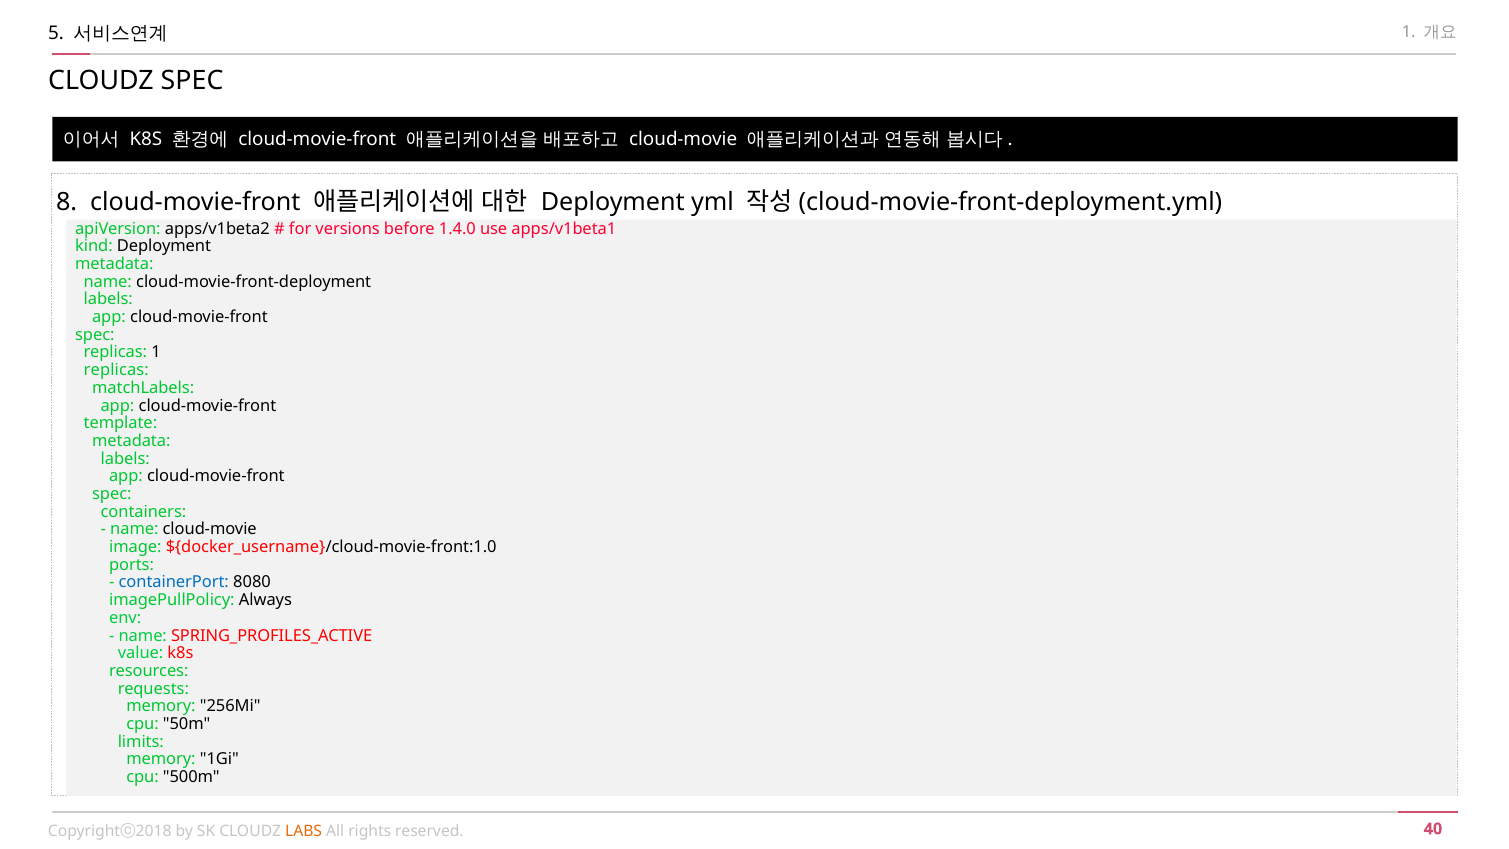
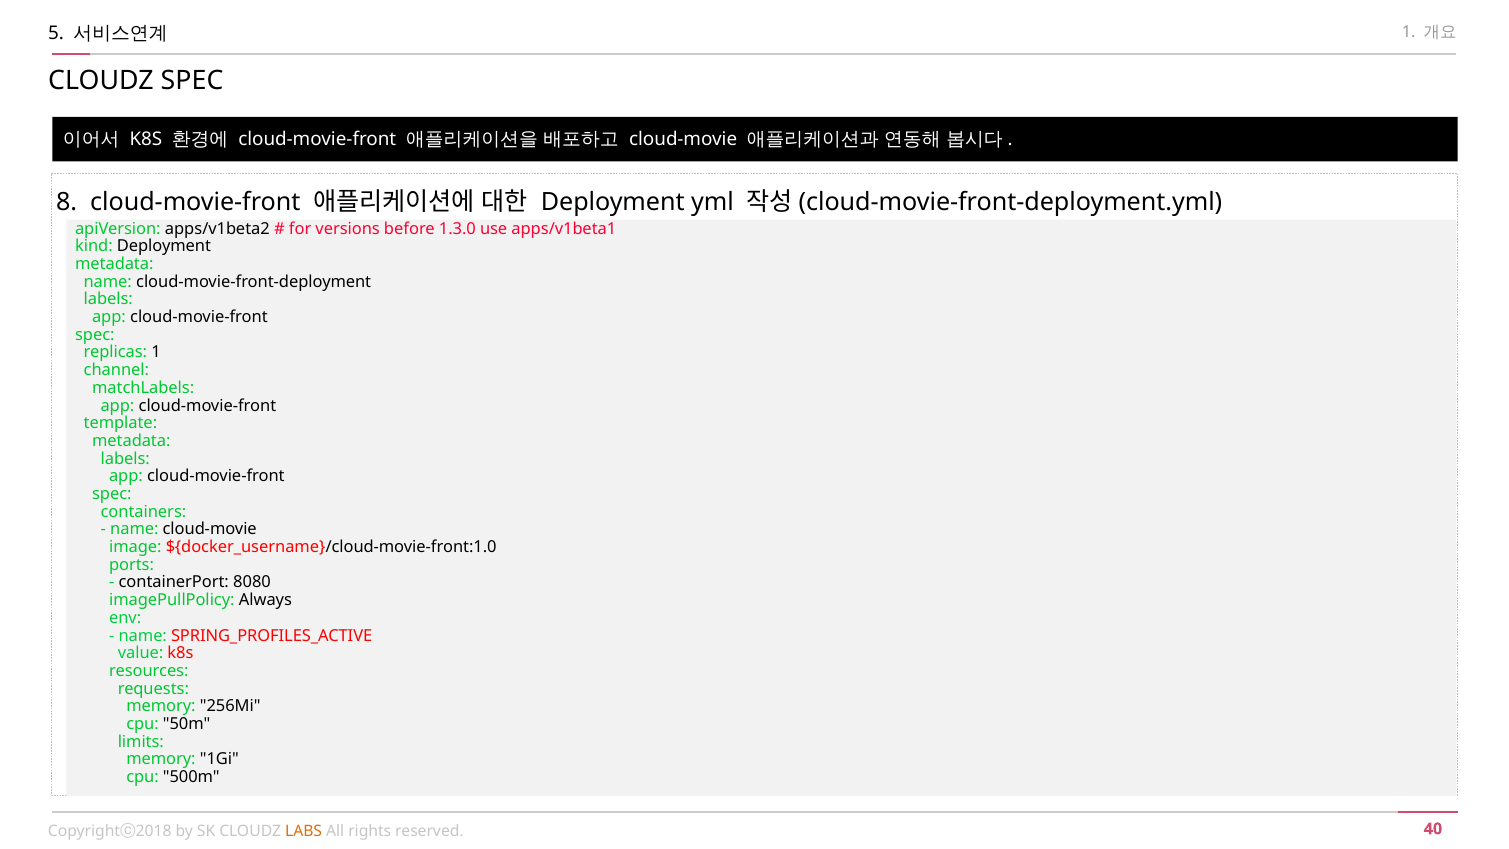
1.4.0: 1.4.0 -> 1.3.0 (457, 229)
replicas: replicas -> channel (116, 370)
containerPort colour: blue -> black (174, 582)
